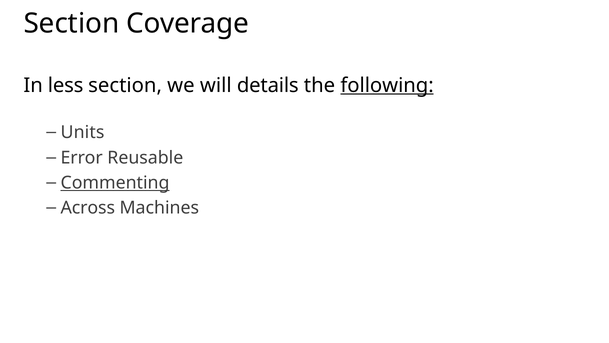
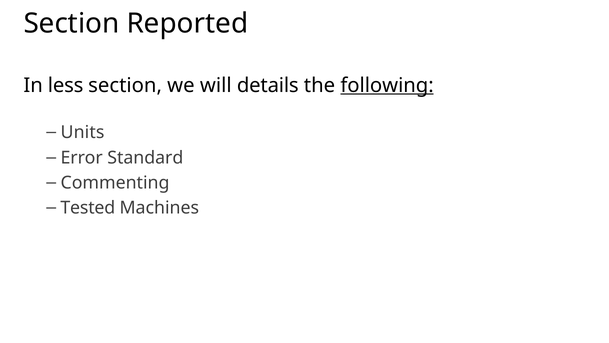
Coverage: Coverage -> Reported (187, 24)
Reusable: Reusable -> Standard (145, 157)
Commenting underline: present -> none (115, 183)
Across: Across -> Tested (88, 208)
